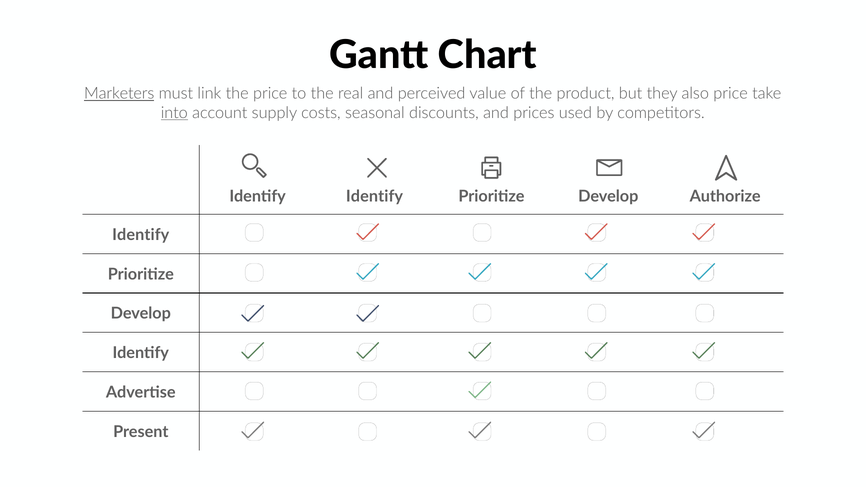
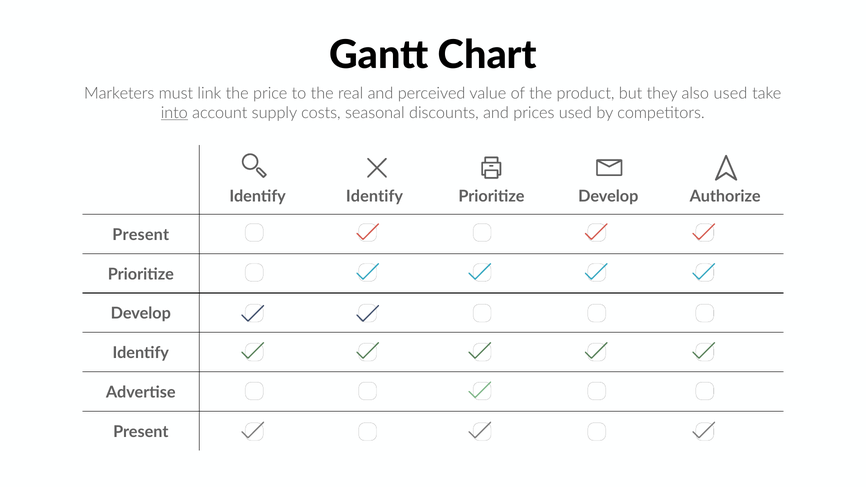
Marketers underline: present -> none (119, 93)
also price: price -> used (730, 93)
Identify: Identify -> Present (141, 235)
